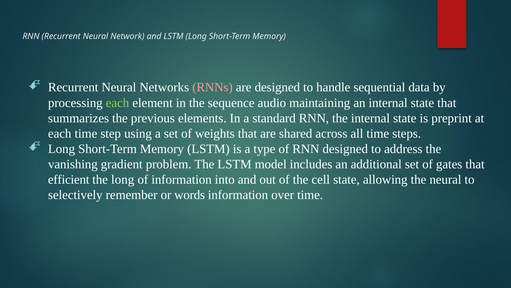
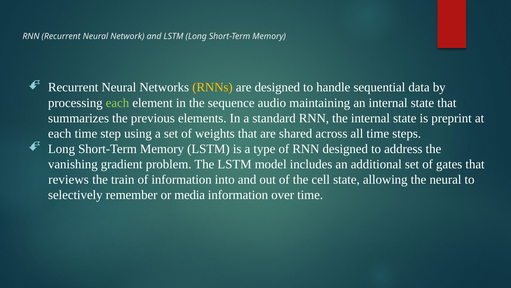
RNNs colour: pink -> yellow (213, 87)
efficient: efficient -> reviews (69, 179)
the long: long -> train (123, 179)
words: words -> media (190, 195)
